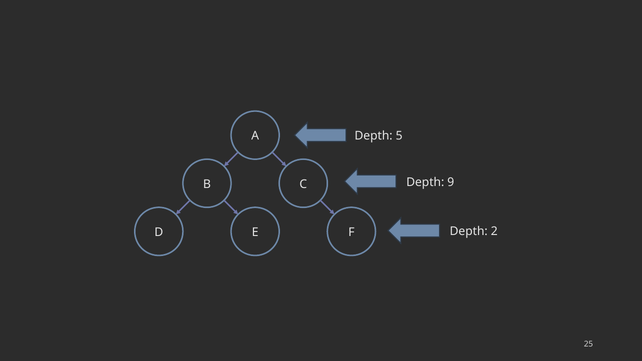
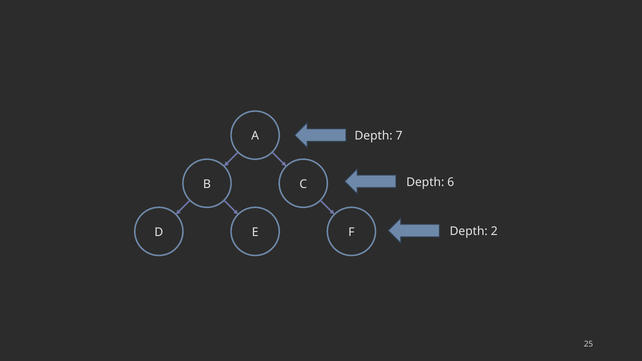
5: 5 -> 7 (399, 136)
9: 9 -> 6 (451, 182)
